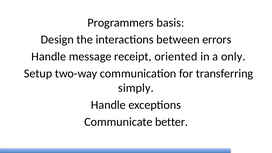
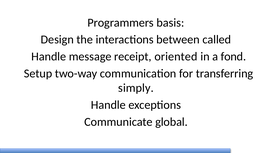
errors: errors -> called (217, 40)
only: only -> fond (233, 57)
better: better -> global (171, 122)
